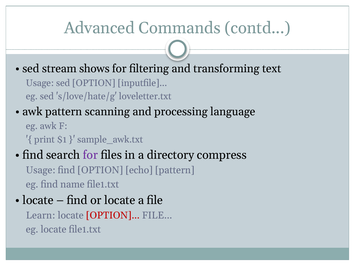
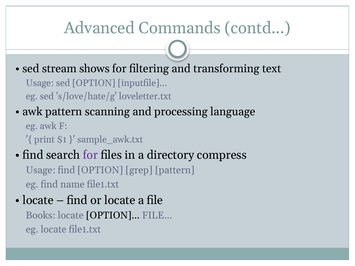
echo: echo -> grep (139, 170)
Learn: Learn -> Books (41, 216)
OPTION colour: red -> black (113, 216)
